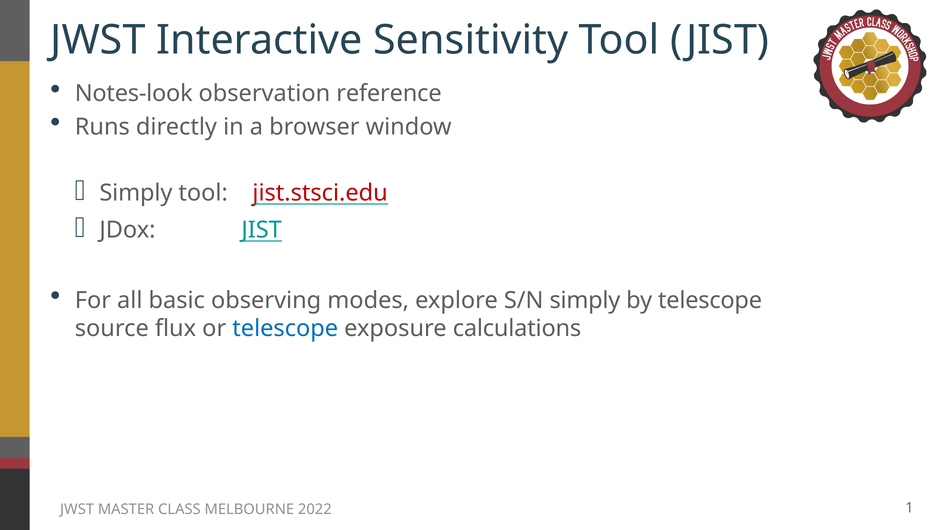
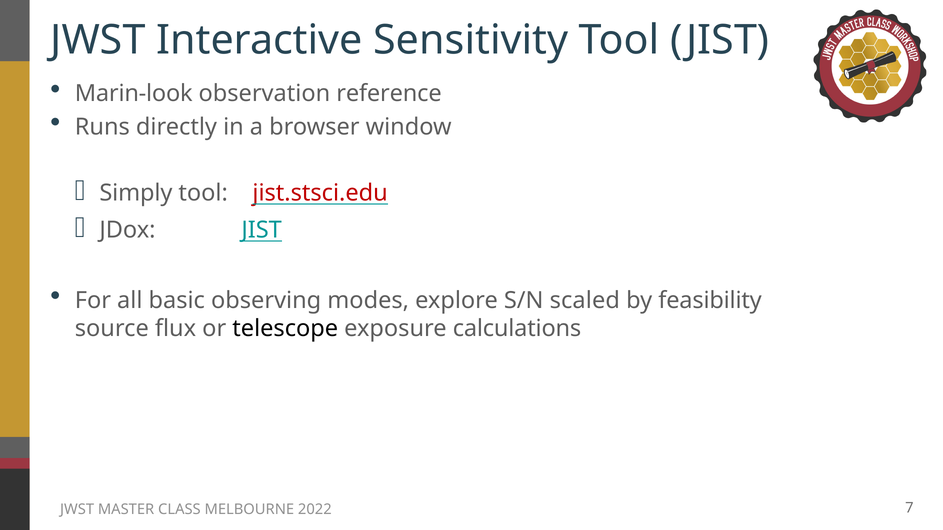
Notes-look: Notes-look -> Marin-look (134, 94)
S/N simply: simply -> scaled (585, 301)
by telescope: telescope -> feasibility (710, 301)
telescope colour: blue -> black (285, 329)
1: 1 -> 7 (909, 508)
